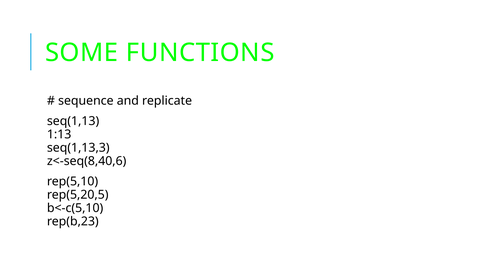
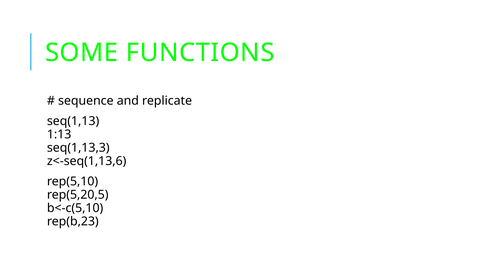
z<-seq(8,40,6: z<-seq(8,40,6 -> z<-seq(1,13,6 (87, 161)
